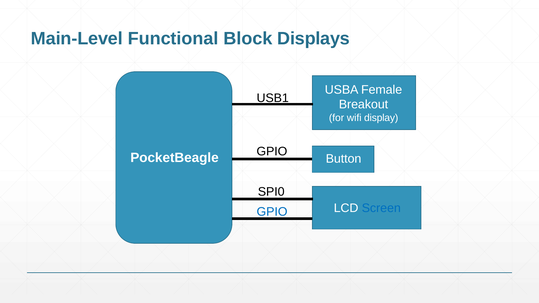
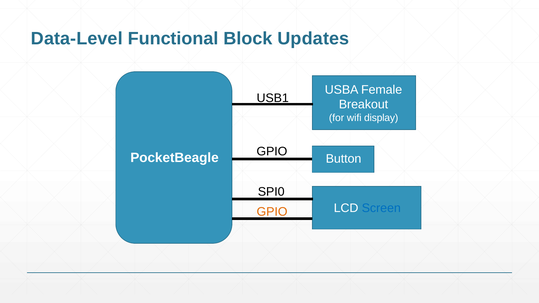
Main-Level: Main-Level -> Data-Level (77, 39)
Displays: Displays -> Updates (313, 39)
GPIO colour: blue -> orange (272, 212)
